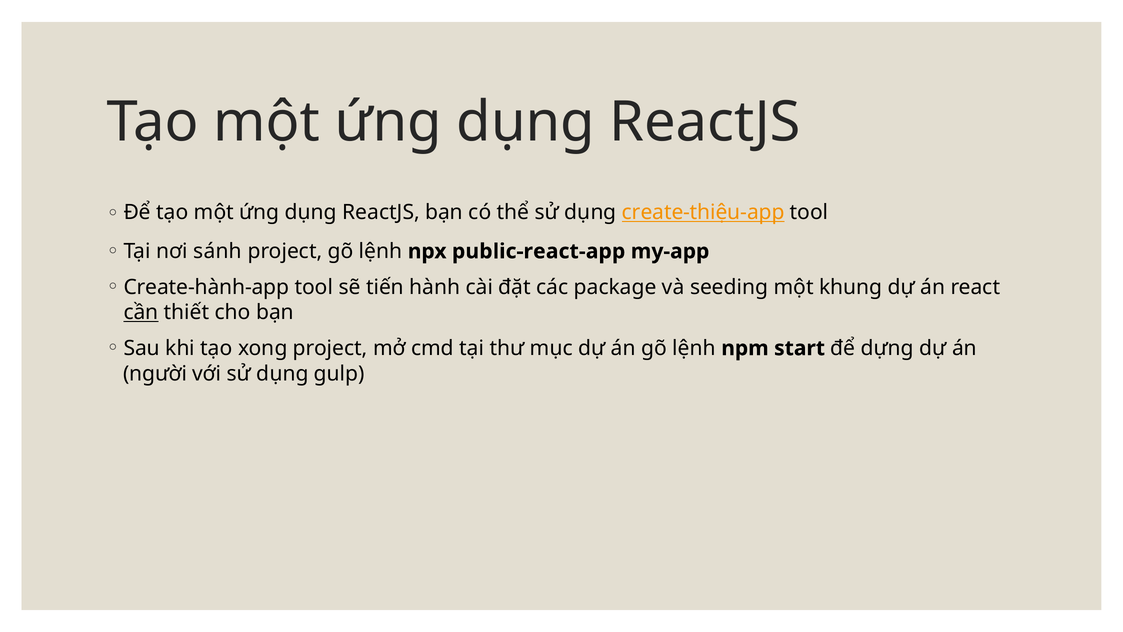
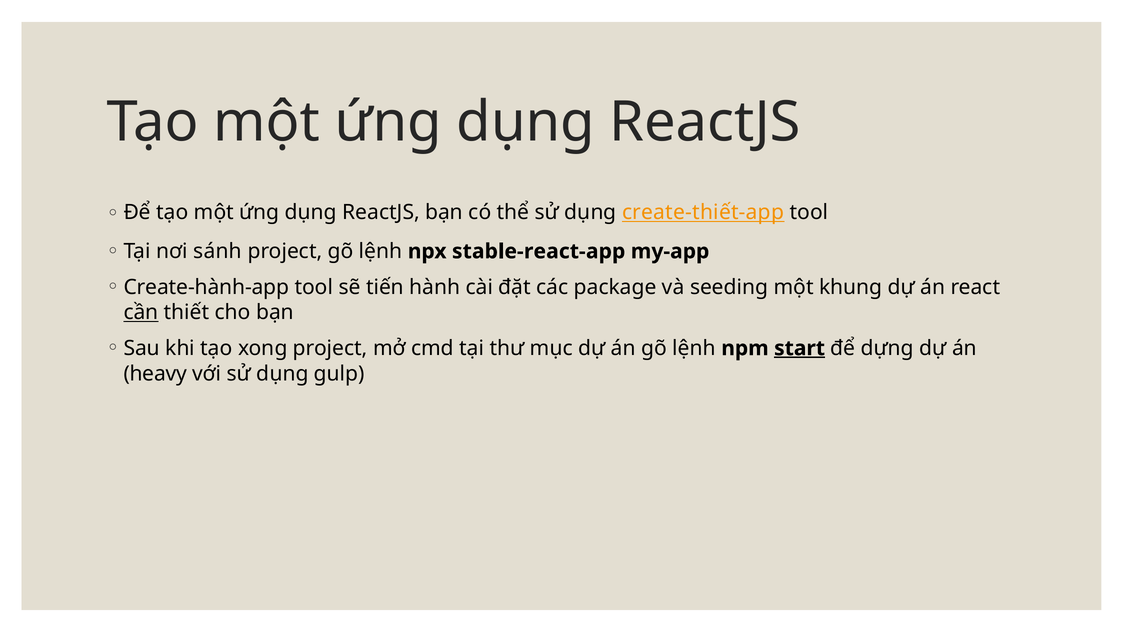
create-thiệu-app: create-thiệu-app -> create-thiết-app (703, 212)
public-react-app: public-react-app -> stable-react-app (539, 251)
start underline: none -> present (800, 348)
người: người -> heavy (155, 373)
